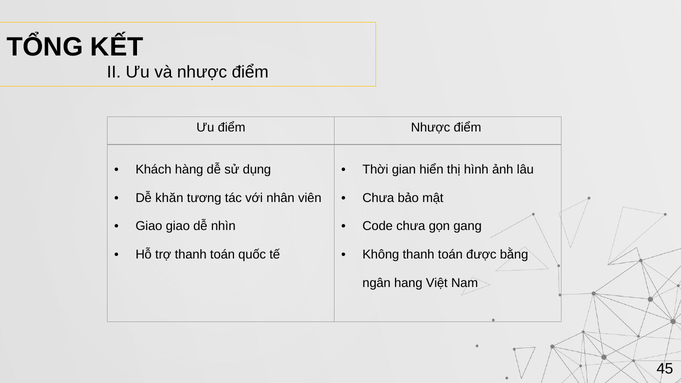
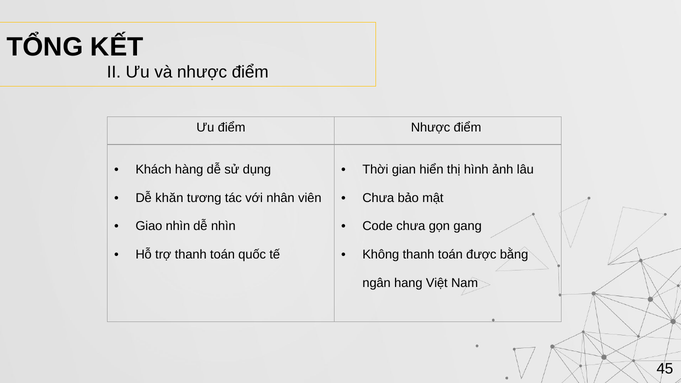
Giao giao: giao -> nhìn (178, 226)
